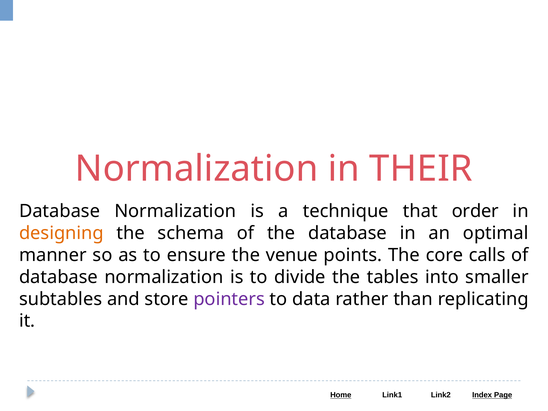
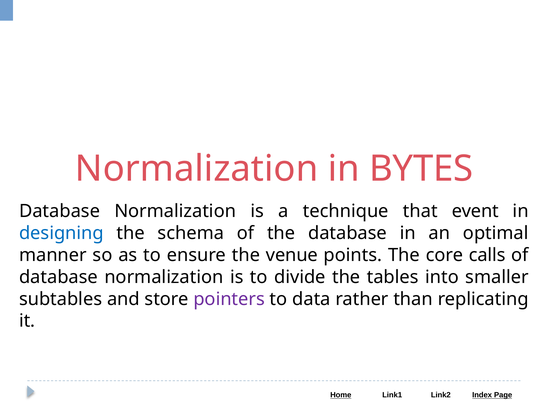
THEIR: THEIR -> BYTES (421, 169)
order: order -> event (475, 211)
designing colour: orange -> blue (61, 233)
